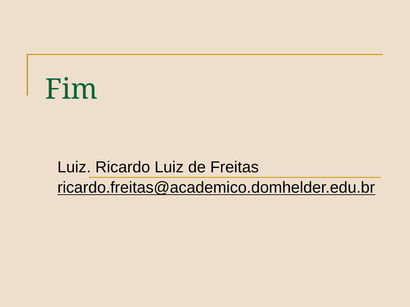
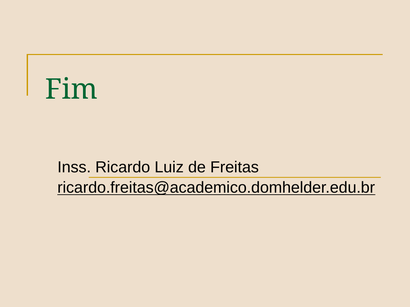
Luiz: Luiz -> Inss (74, 168)
